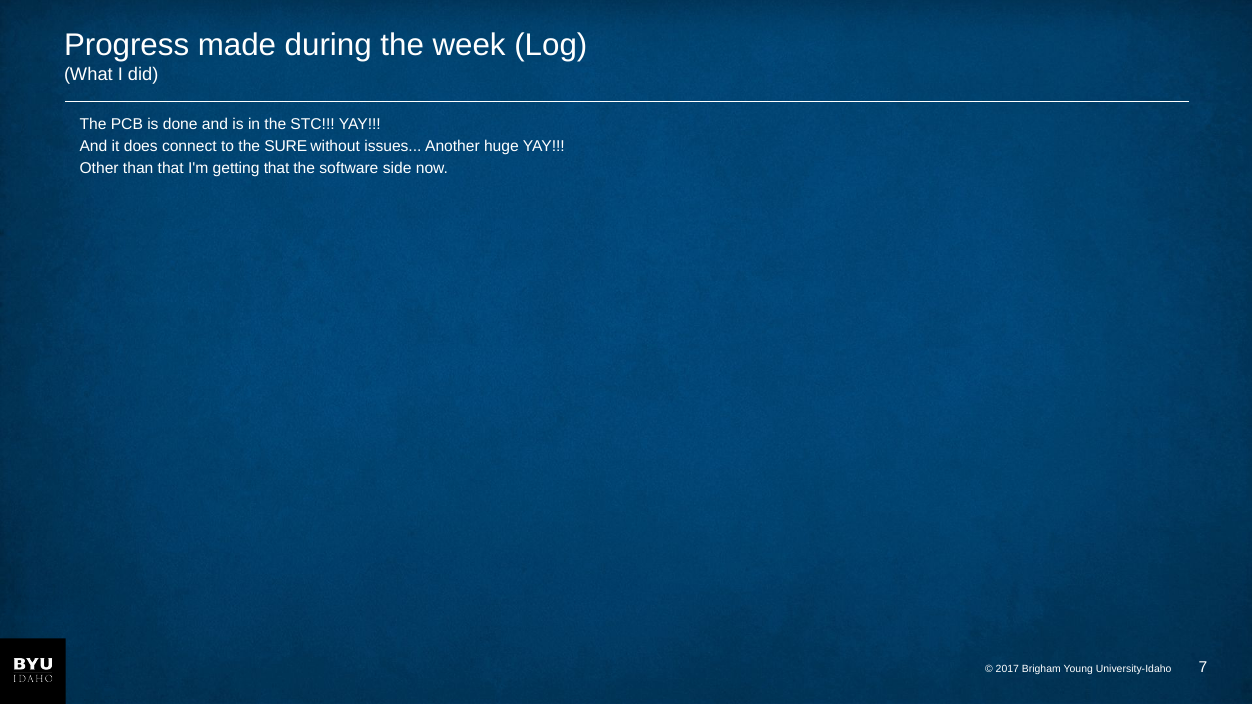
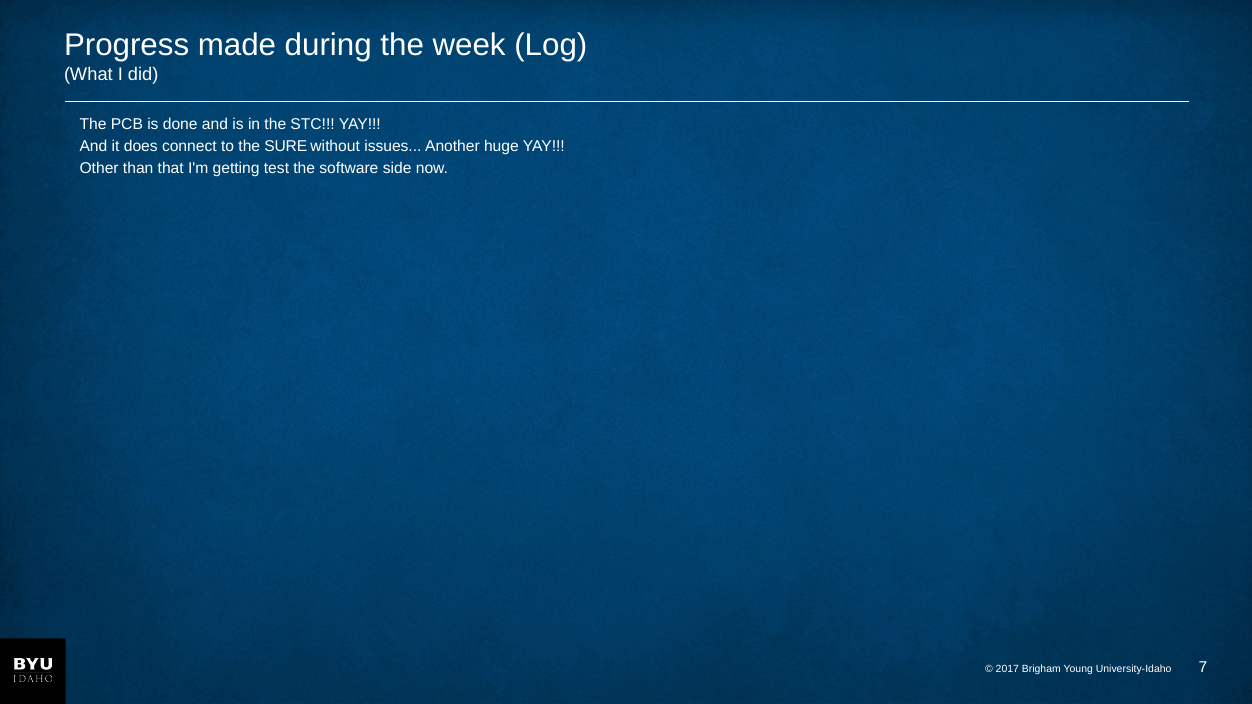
getting that: that -> test (276, 168)
